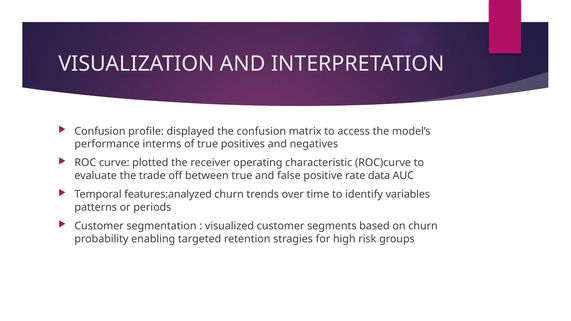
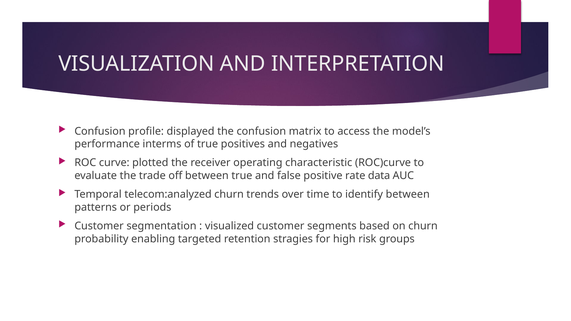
features:analyzed: features:analyzed -> telecom:analyzed (168, 195)
identify variables: variables -> between (408, 195)
